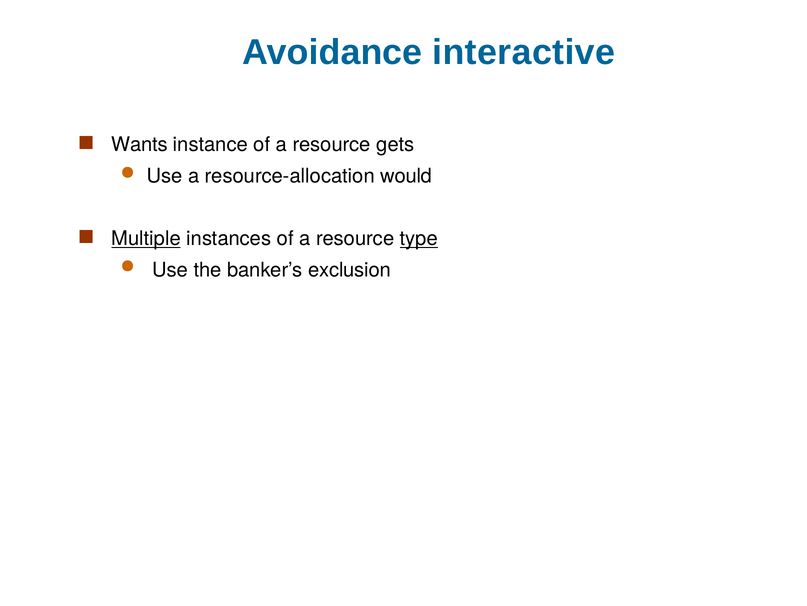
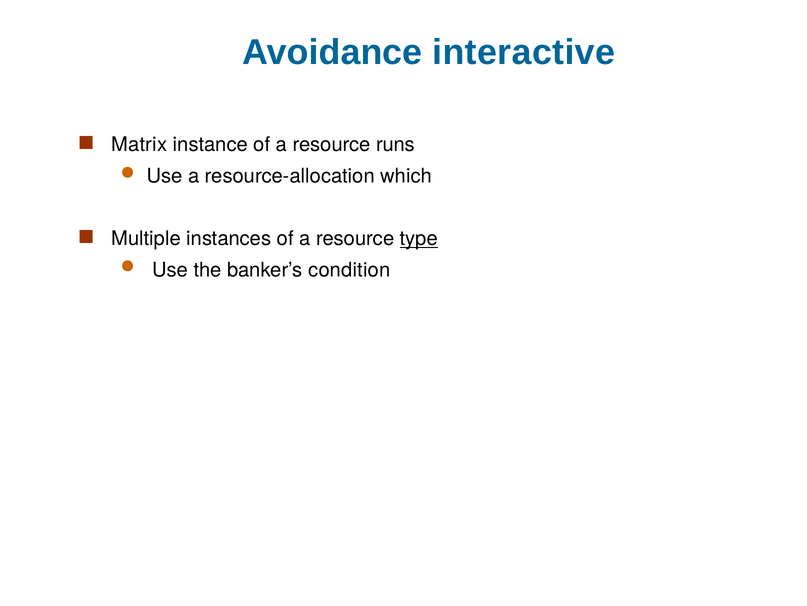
Wants: Wants -> Matrix (139, 145)
gets: gets -> runs (395, 145)
would: would -> which (406, 176)
Multiple underline: present -> none (146, 238)
exclusion: exclusion -> condition (349, 270)
